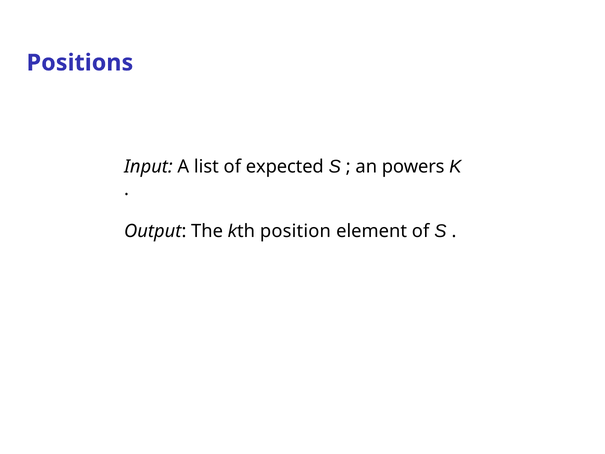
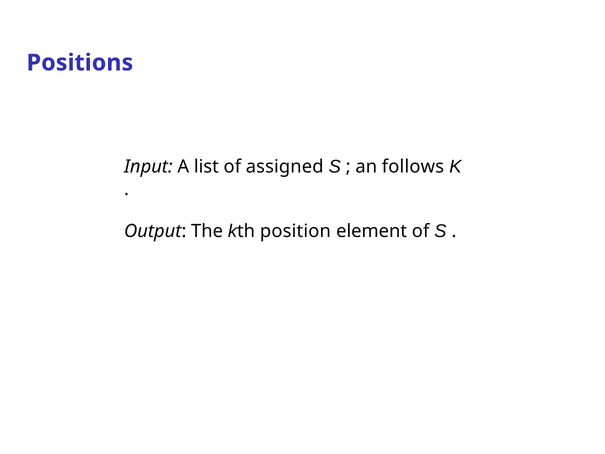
expected: expected -> assigned (285, 167)
powers: powers -> follows (413, 167)
